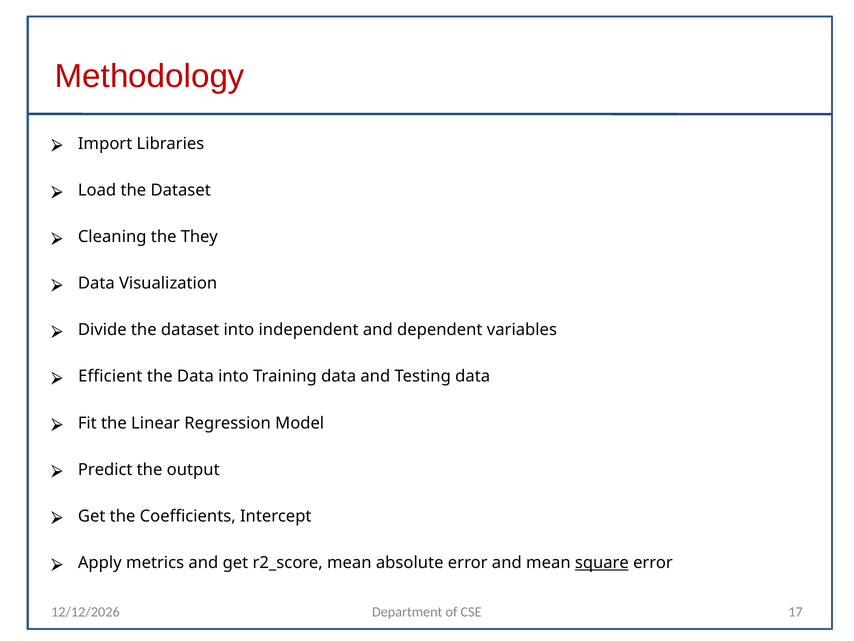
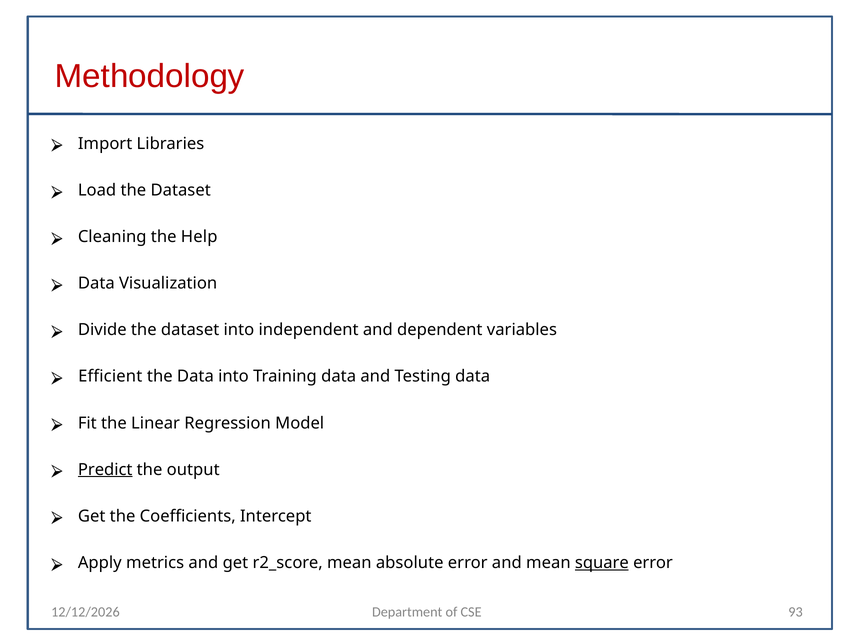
They: They -> Help (199, 237)
Predict underline: none -> present (105, 469)
17: 17 -> 93 (796, 612)
